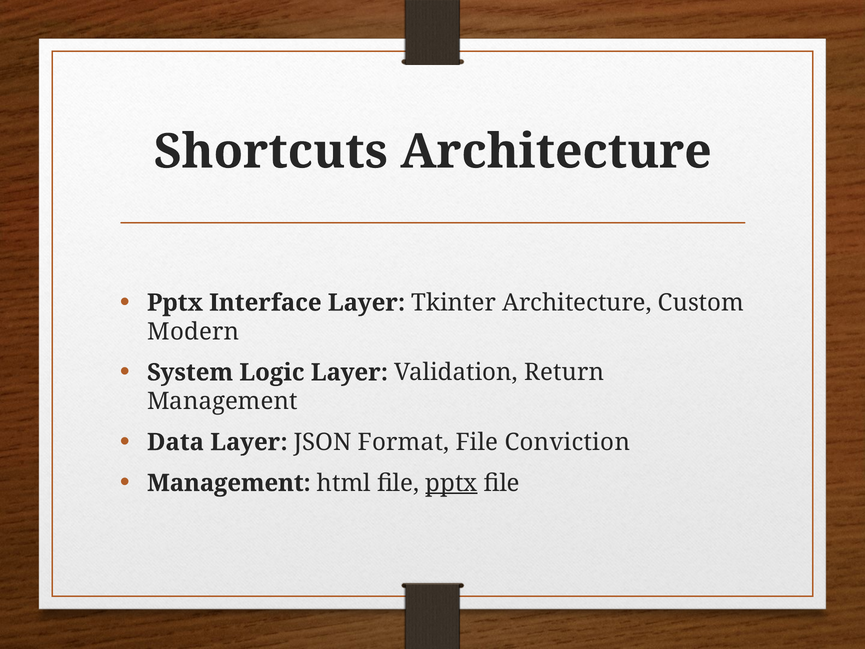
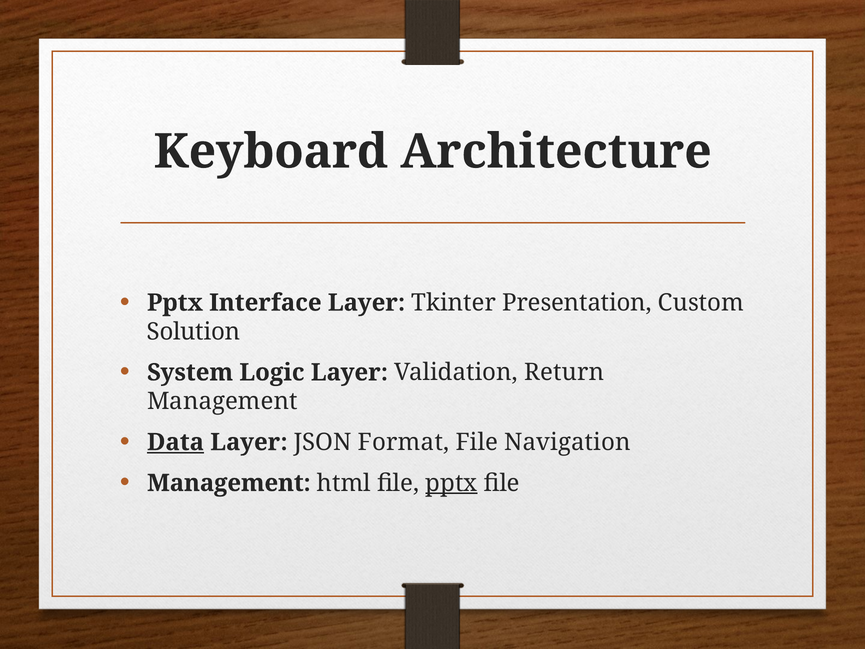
Shortcuts: Shortcuts -> Keyboard (271, 152)
Tkinter Architecture: Architecture -> Presentation (577, 303)
Modern: Modern -> Solution (194, 331)
Data underline: none -> present (176, 442)
Conviction: Conviction -> Navigation (567, 442)
